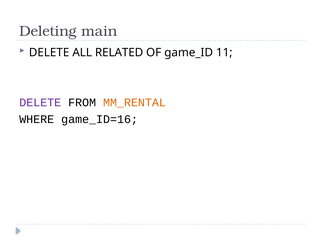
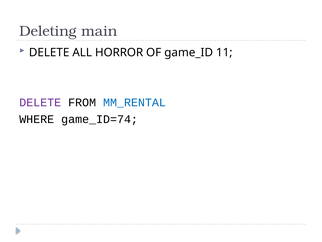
RELATED: RELATED -> HORROR (119, 52)
MM_RENTAL colour: orange -> blue (134, 102)
game_ID=16: game_ID=16 -> game_ID=74 (100, 119)
